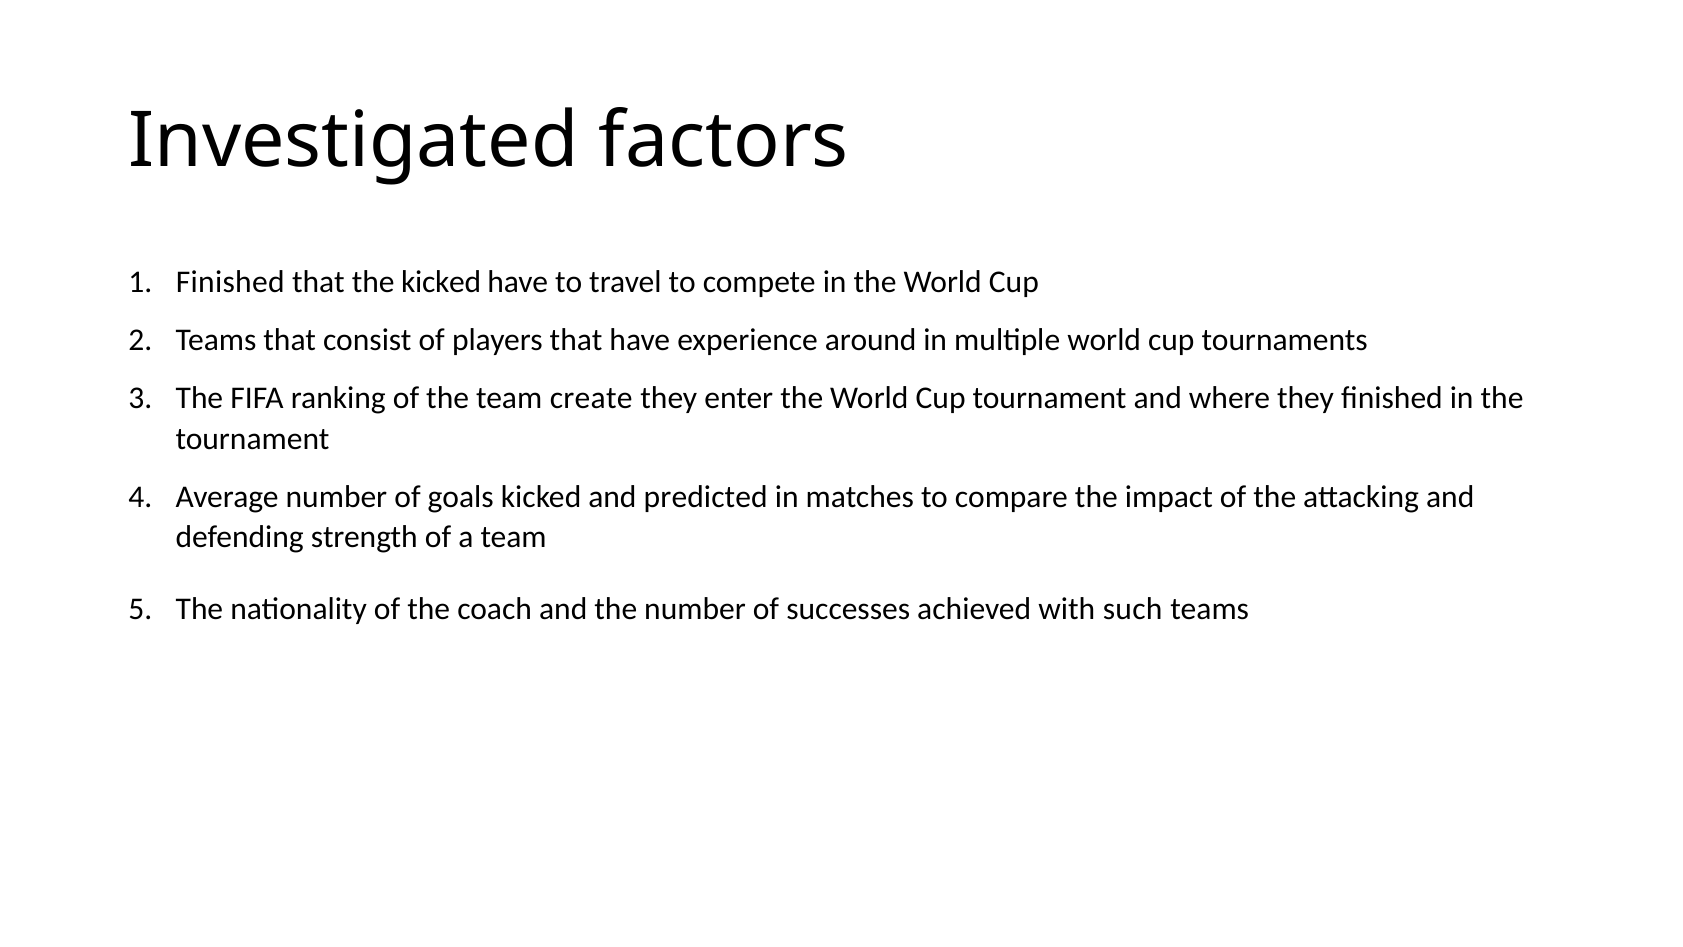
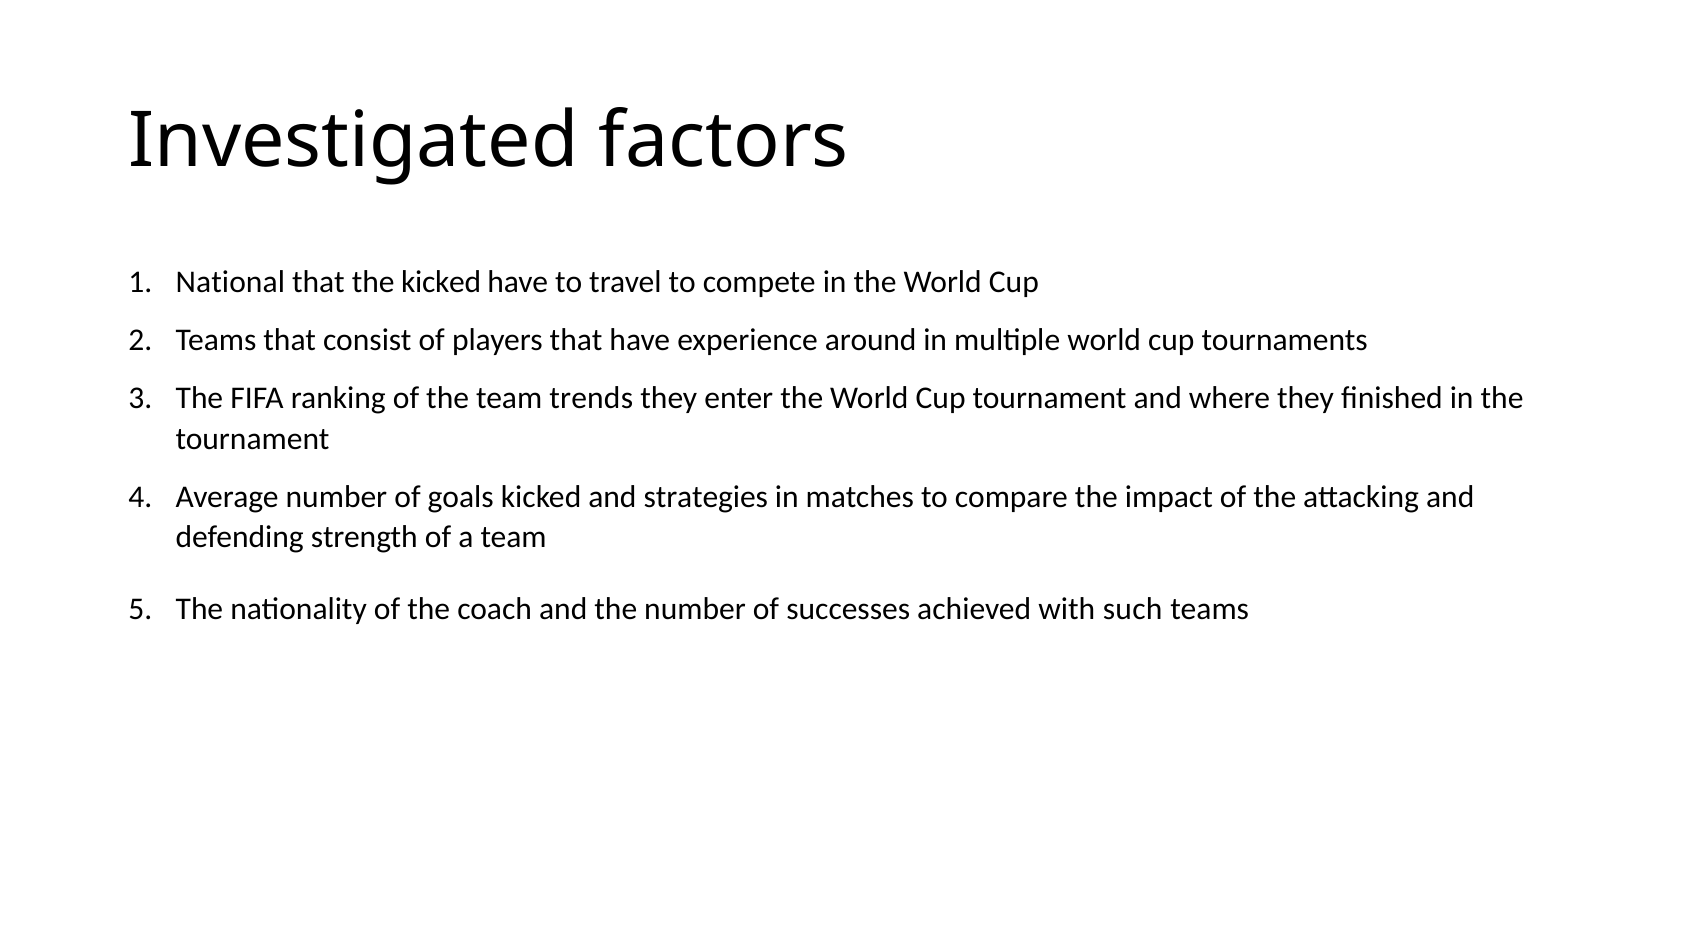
Finished: Finished -> National (230, 282)
create: create -> trends (591, 398)
predicted: predicted -> strategies (706, 497)
